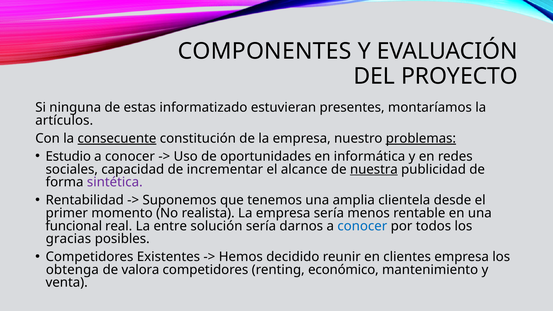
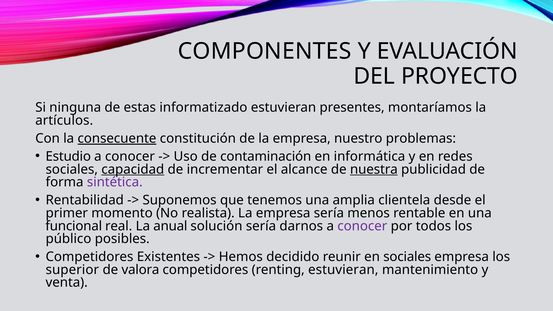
problemas underline: present -> none (421, 138)
oportunidades: oportunidades -> contaminación (266, 156)
capacidad underline: none -> present (133, 169)
entre: entre -> anual (170, 226)
conocer colour: blue -> purple (362, 226)
gracias: gracias -> público (68, 239)
en clientes: clientes -> sociales (407, 257)
obtenga: obtenga -> superior (72, 270)
renting económico: económico -> estuvieran (343, 270)
